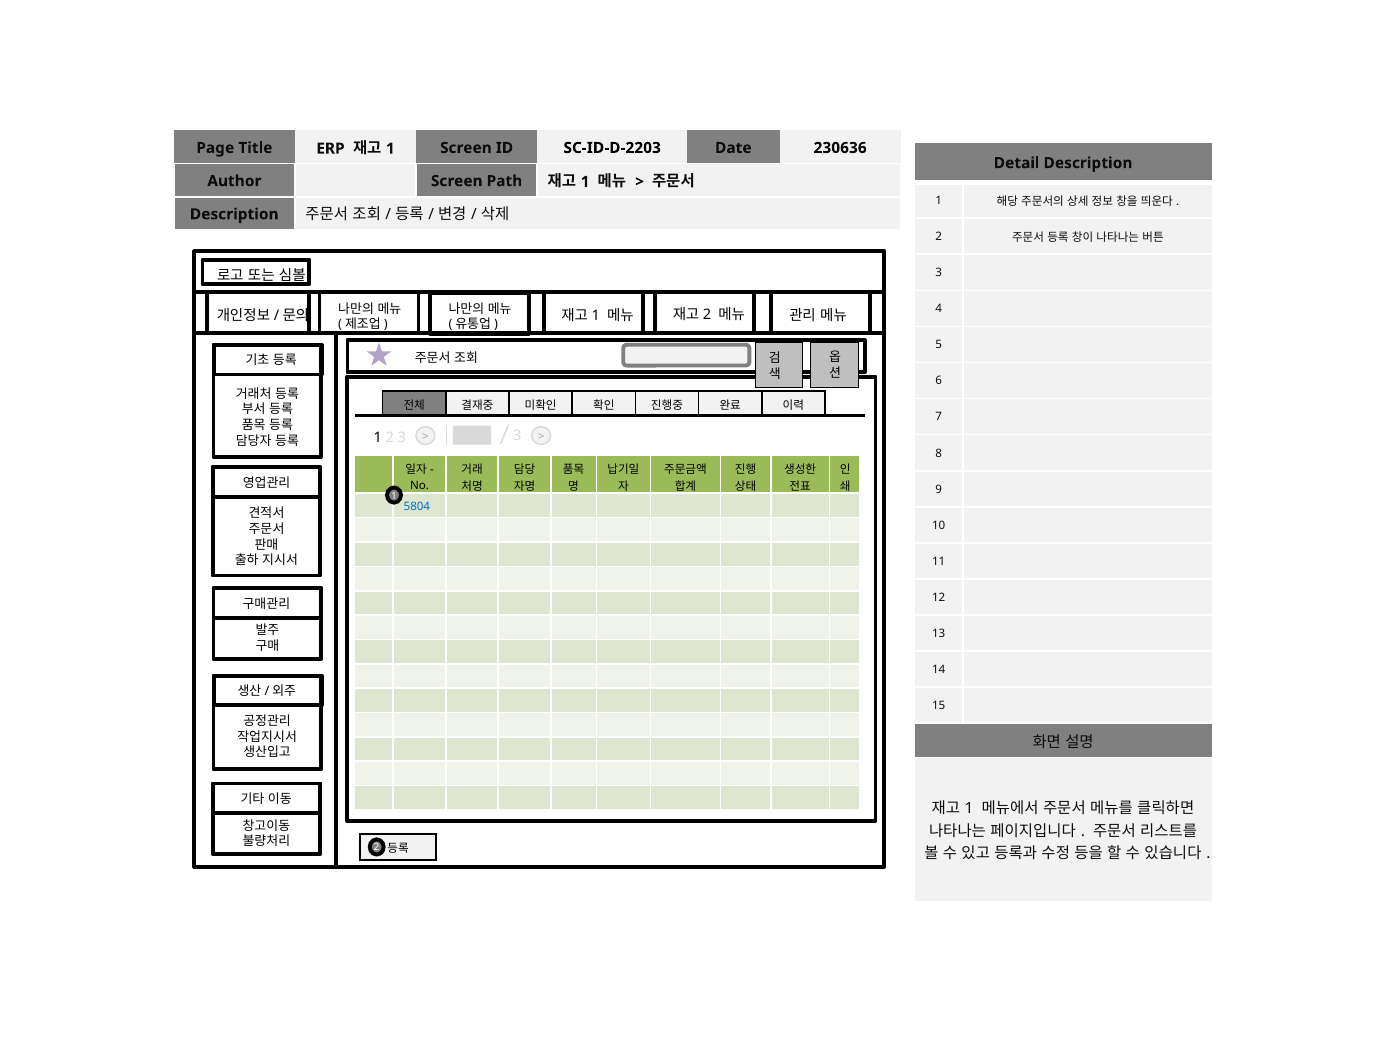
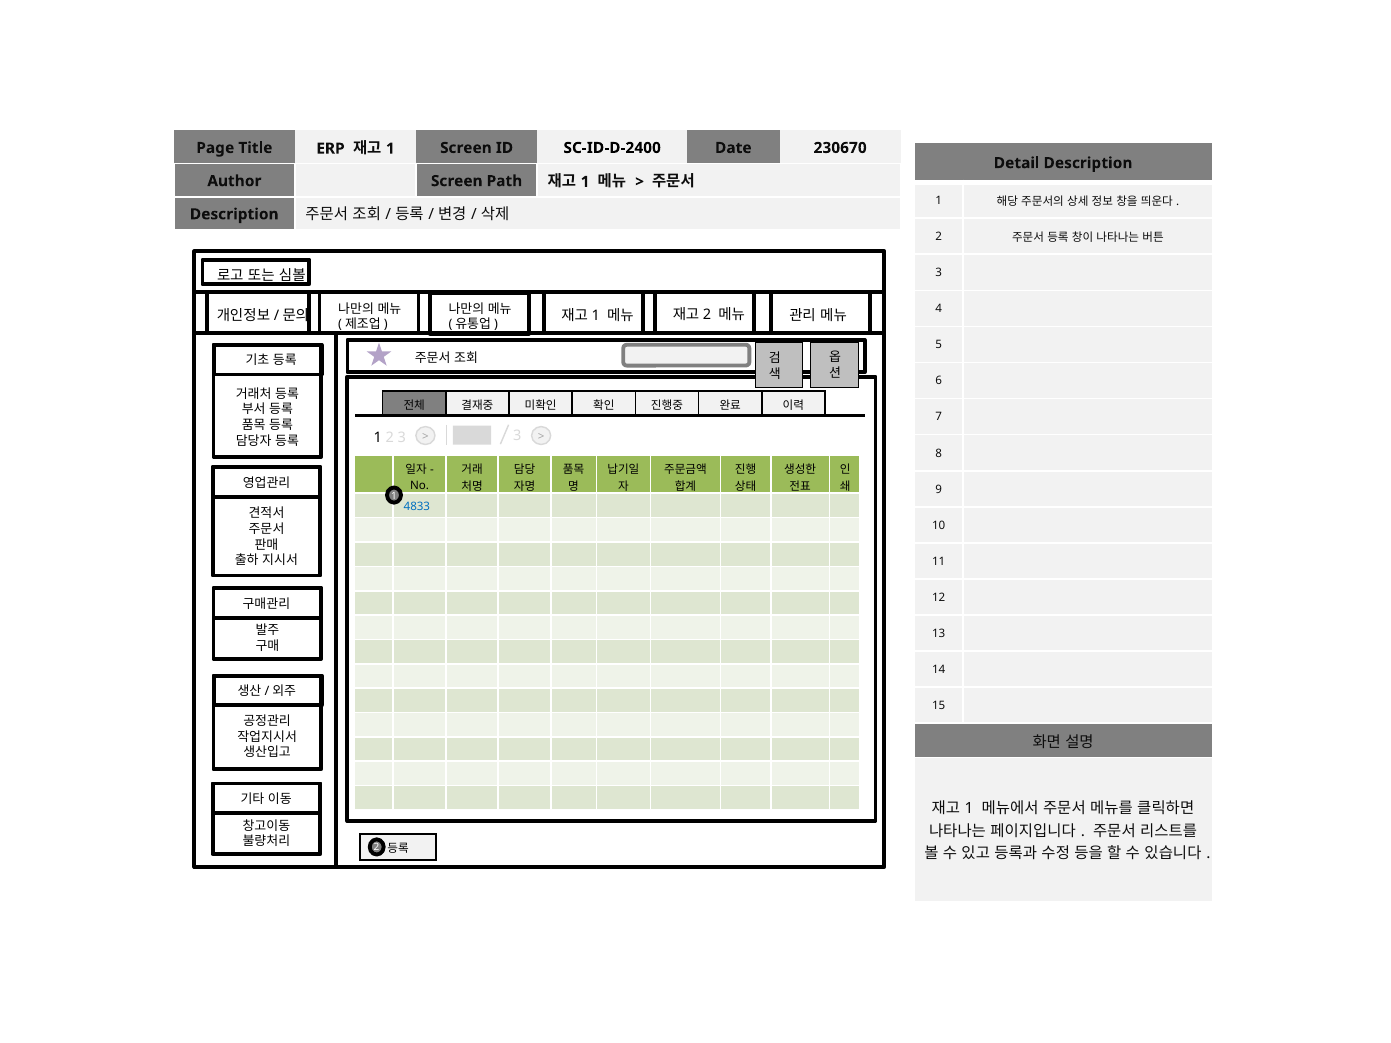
SC-ID-D-2203: SC-ID-D-2203 -> SC-ID-D-2400 (612, 148)
230636: 230636 -> 230670 (840, 148)
5804: 5804 -> 4833 (417, 507)
